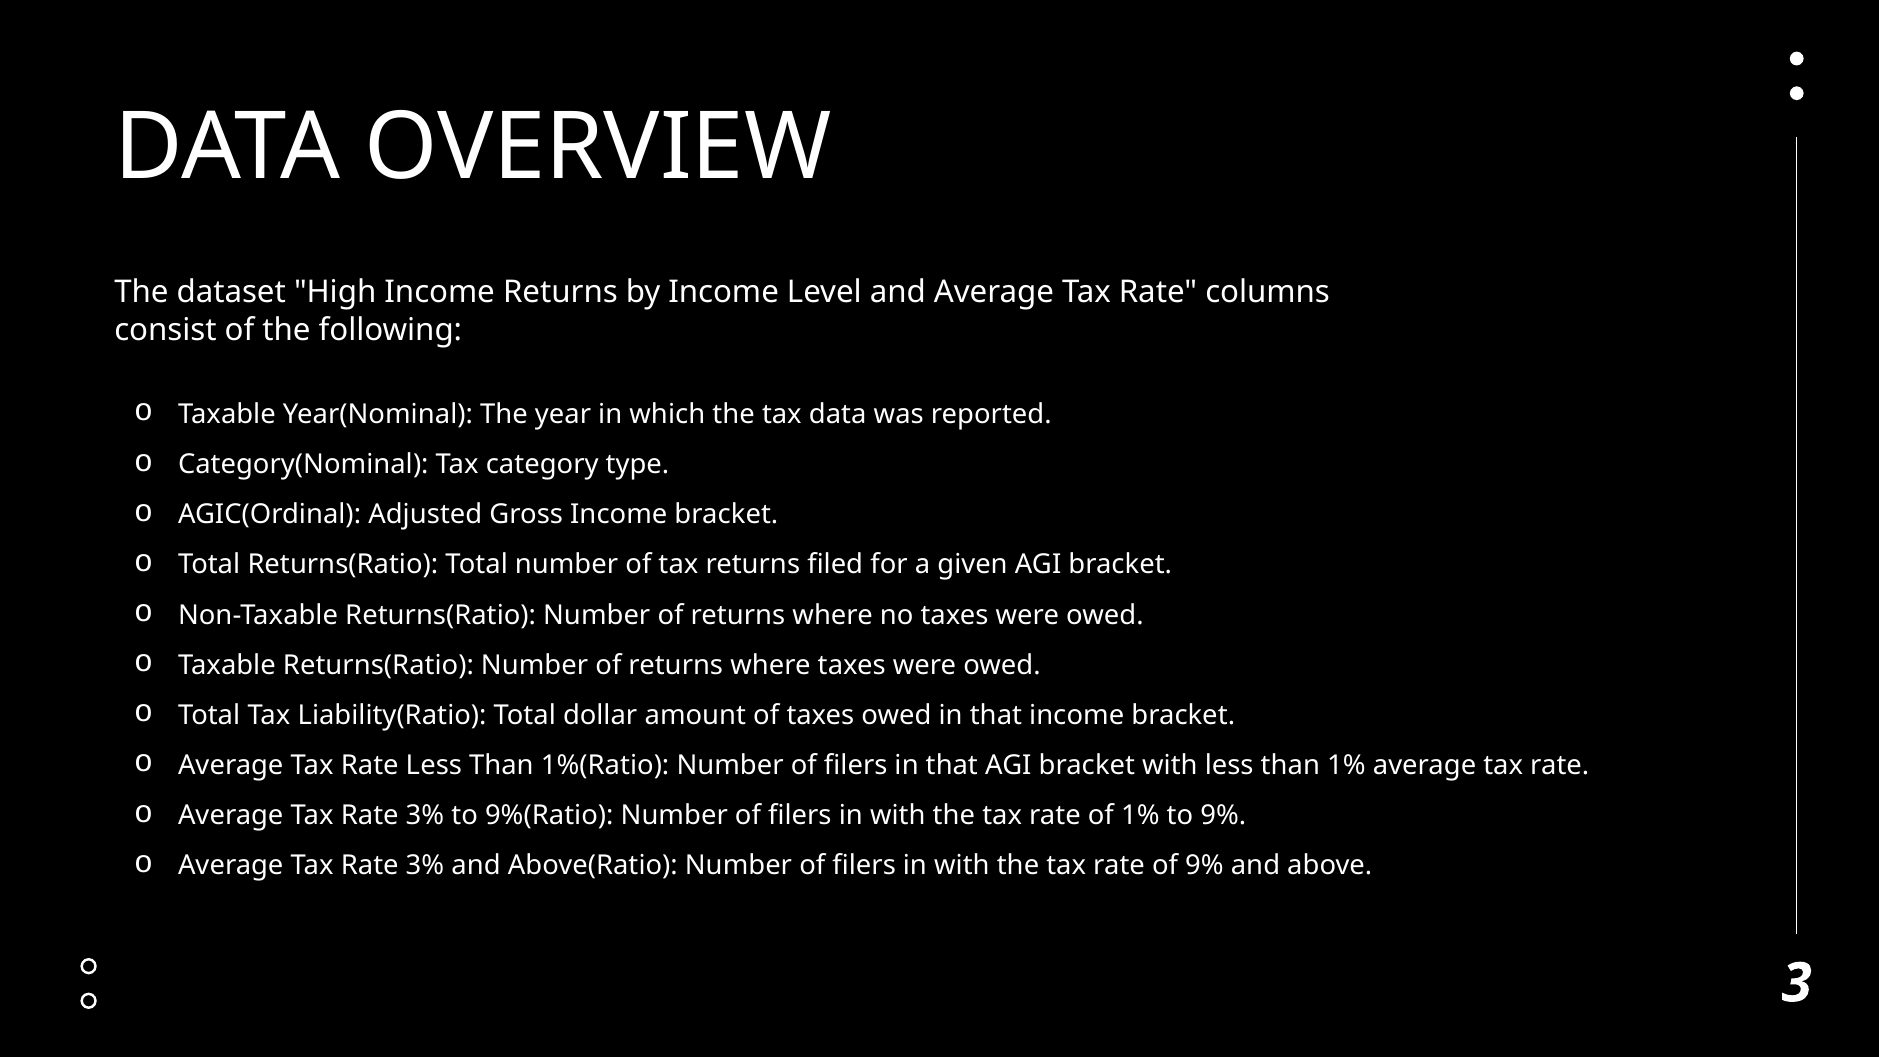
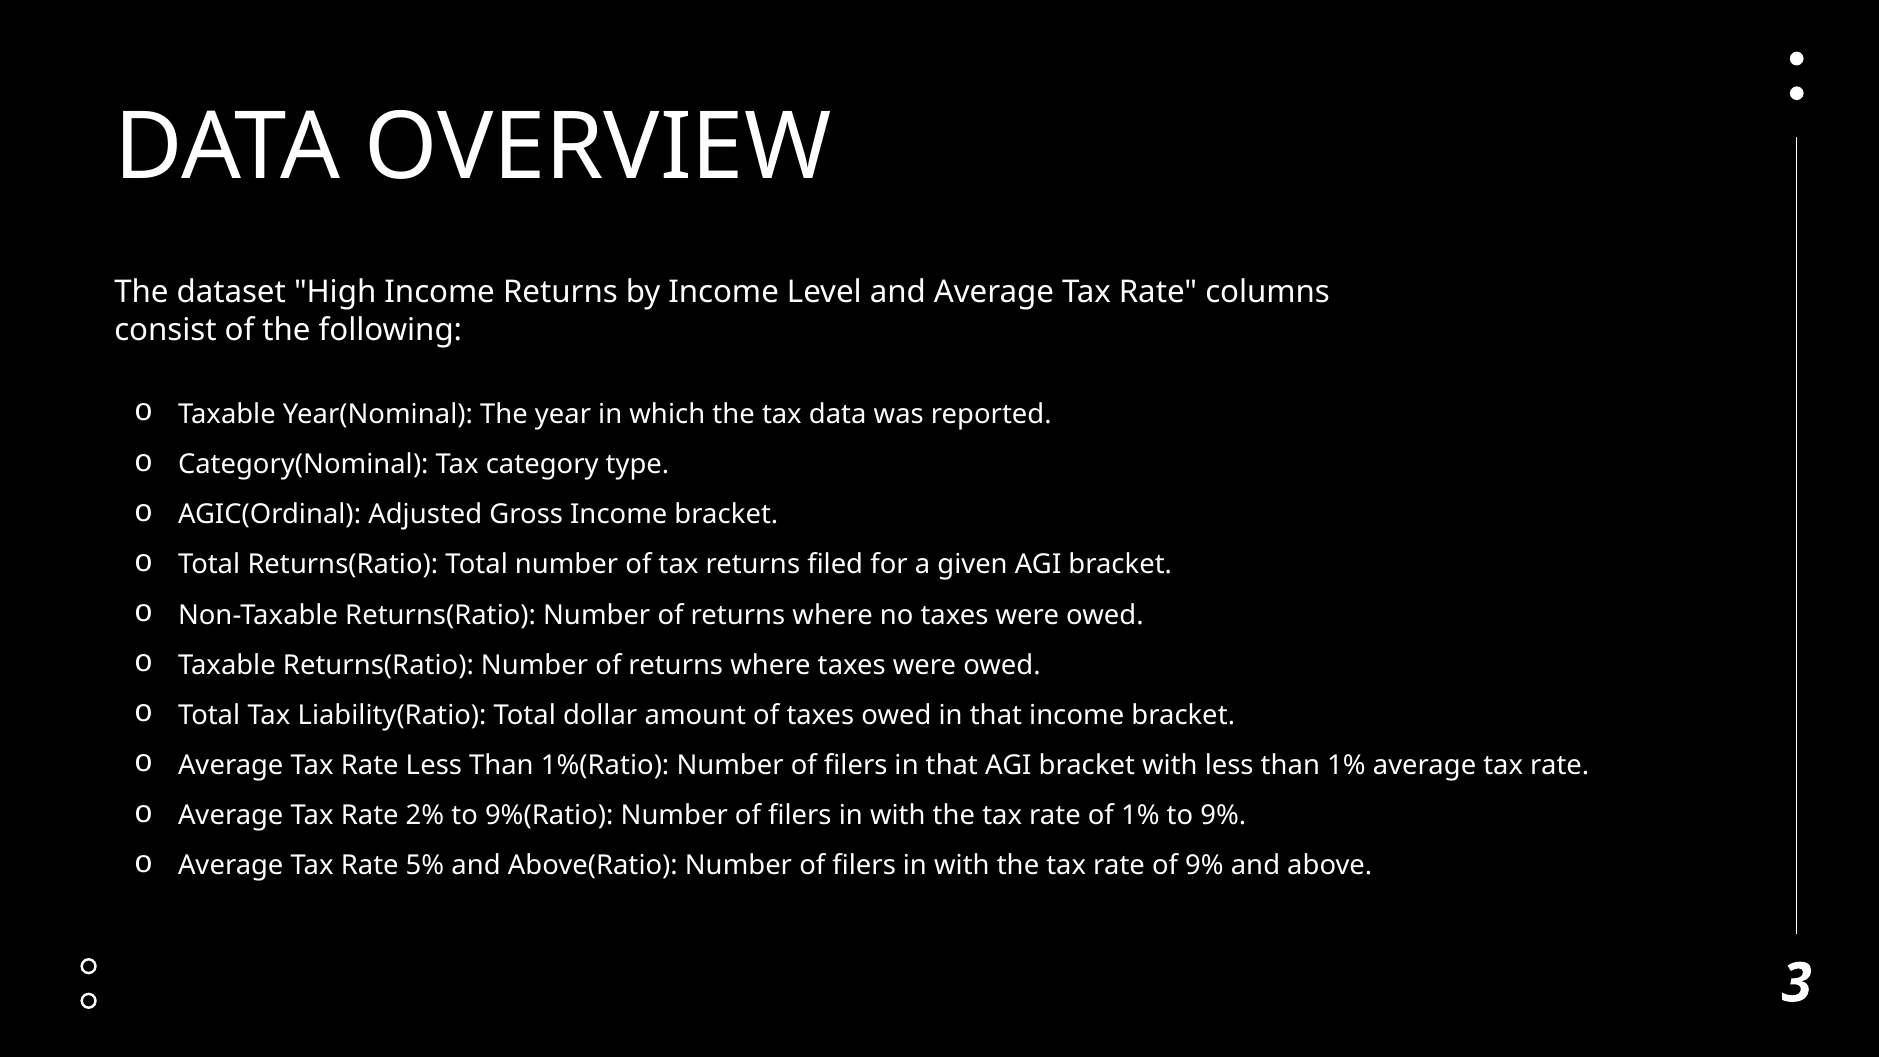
3%: 3% -> 2% (425, 816)
3%: 3% -> 5% (425, 866)
